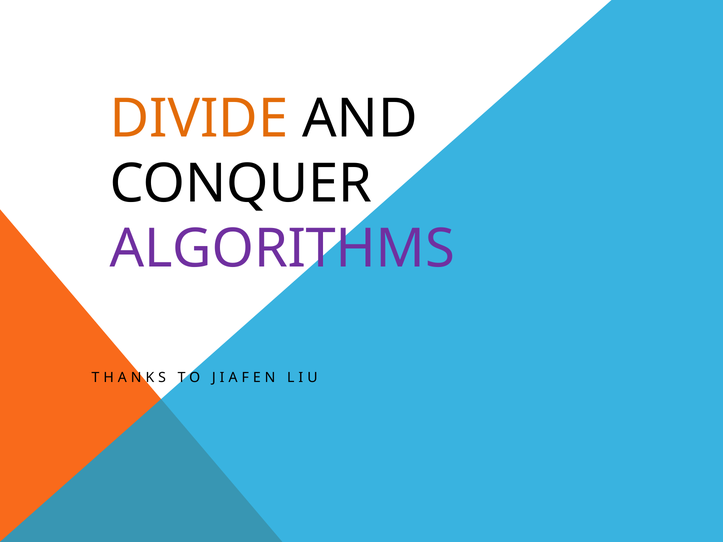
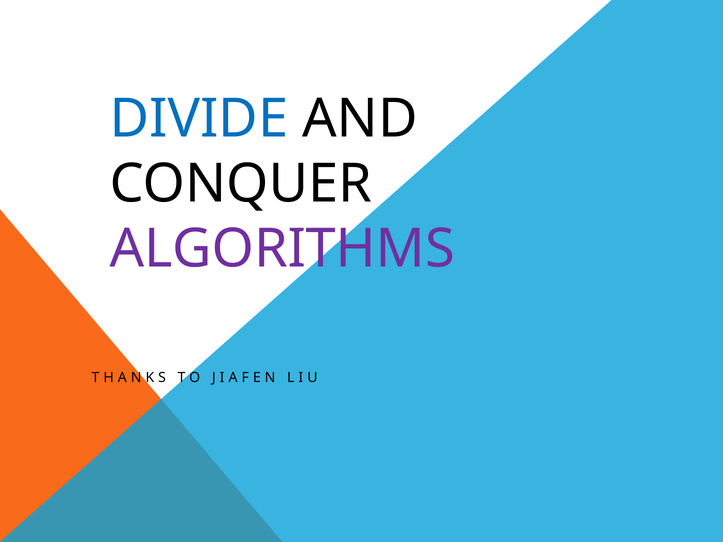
DIVIDE colour: orange -> blue (199, 119)
